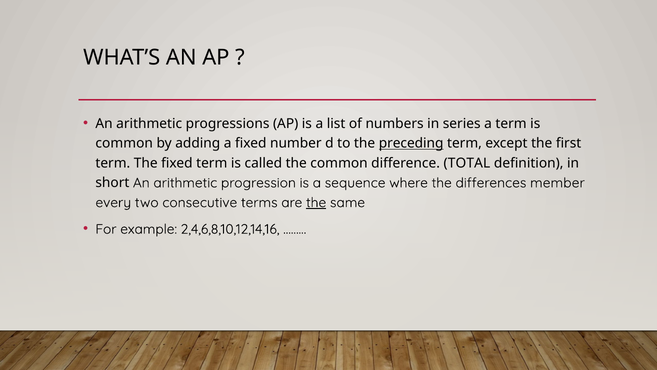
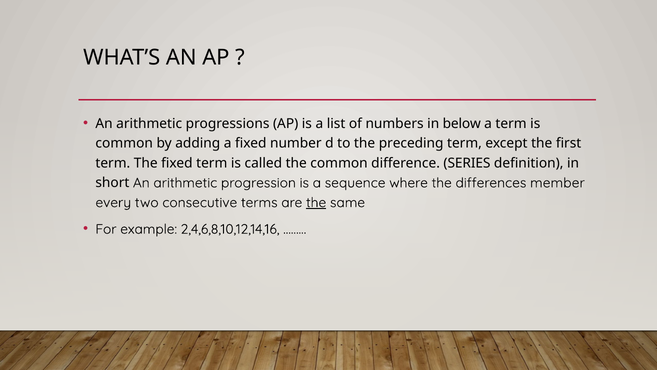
series: series -> below (462, 124)
preceding underline: present -> none (411, 143)
TOTAL: TOTAL -> SERIES (467, 163)
